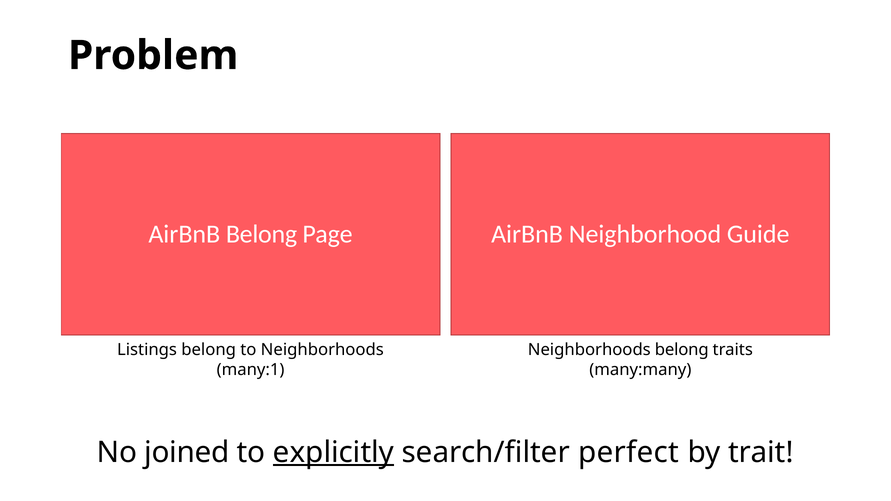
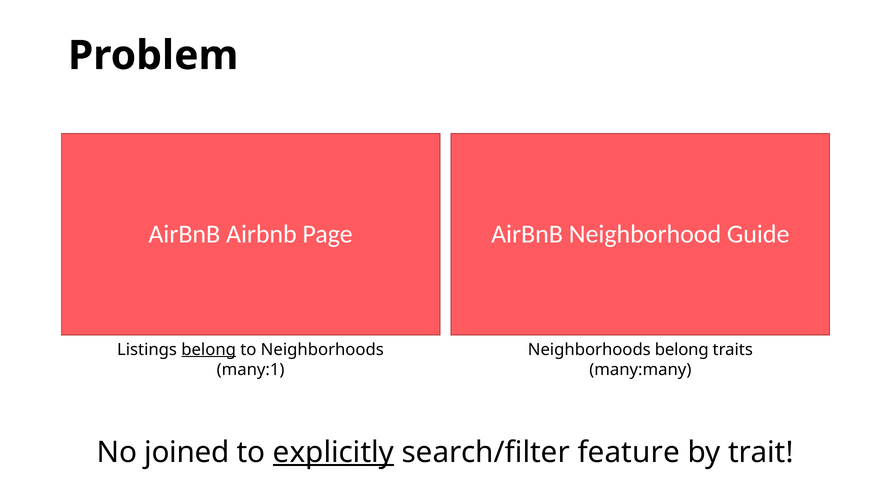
AirBnB Belong: Belong -> Airbnb (261, 234)
belong underline: none -> present (209, 350)
perfect: perfect -> feature (629, 453)
